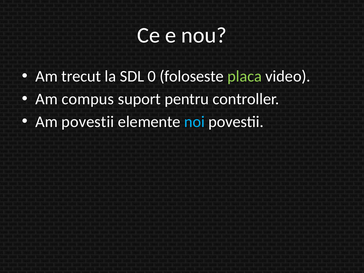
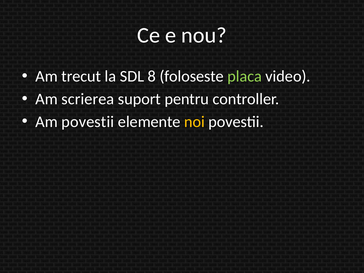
0: 0 -> 8 (152, 76)
compus: compus -> scrierea (88, 99)
noi colour: light blue -> yellow (194, 122)
